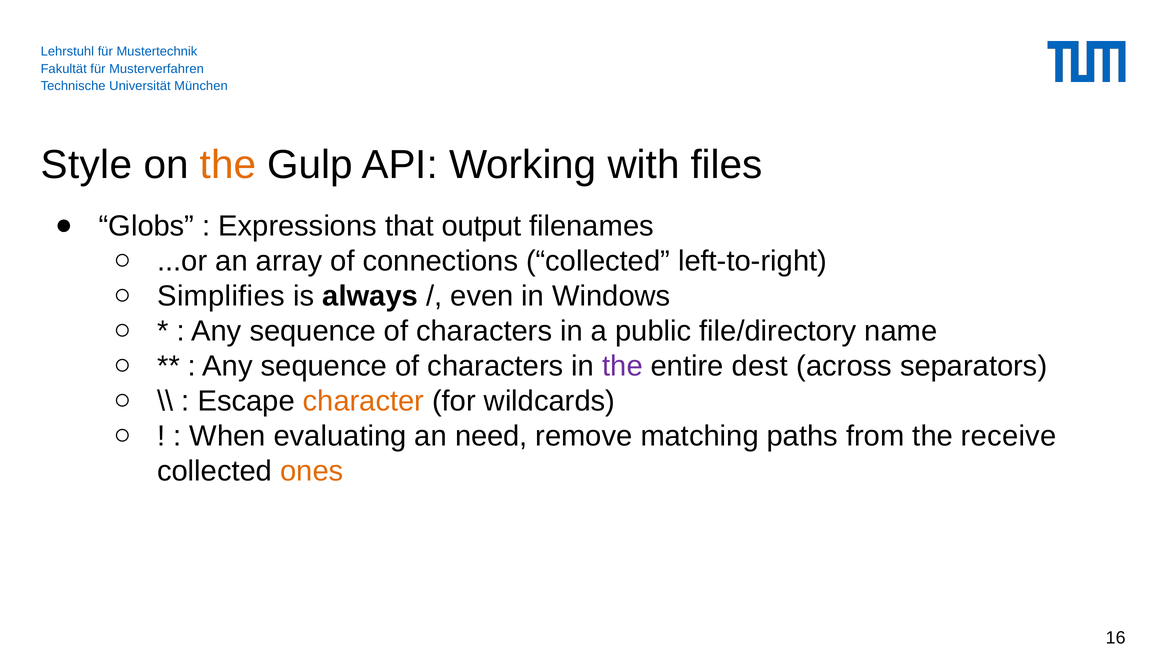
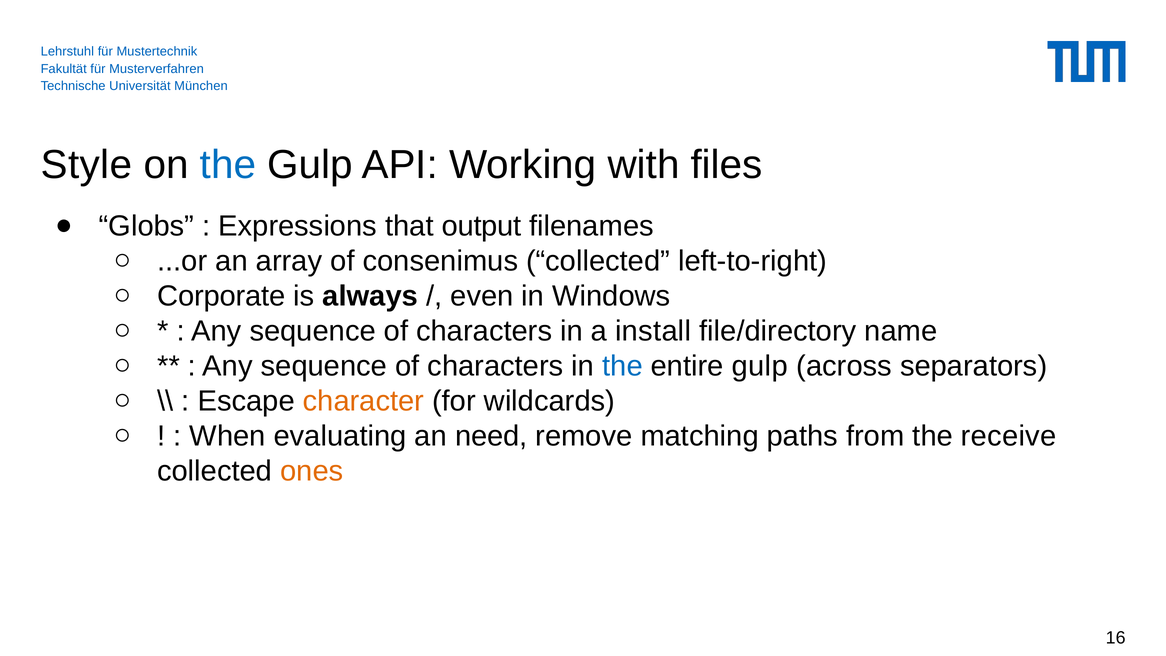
the colour: orange -> blue (228, 165)
connections: connections -> consenimus (440, 261)
Simplifies: Simplifies -> Corporate (221, 296)
public: public -> install (653, 331)
the colour: purple -> blue (622, 366)
entire dest: dest -> gulp (760, 366)
